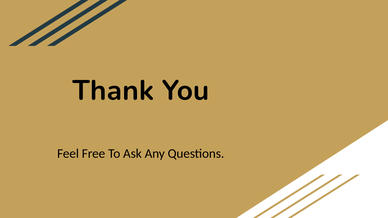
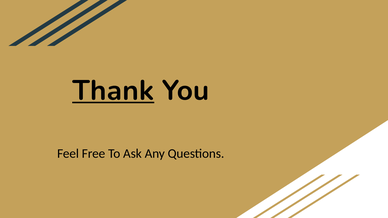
Thank underline: none -> present (113, 91)
